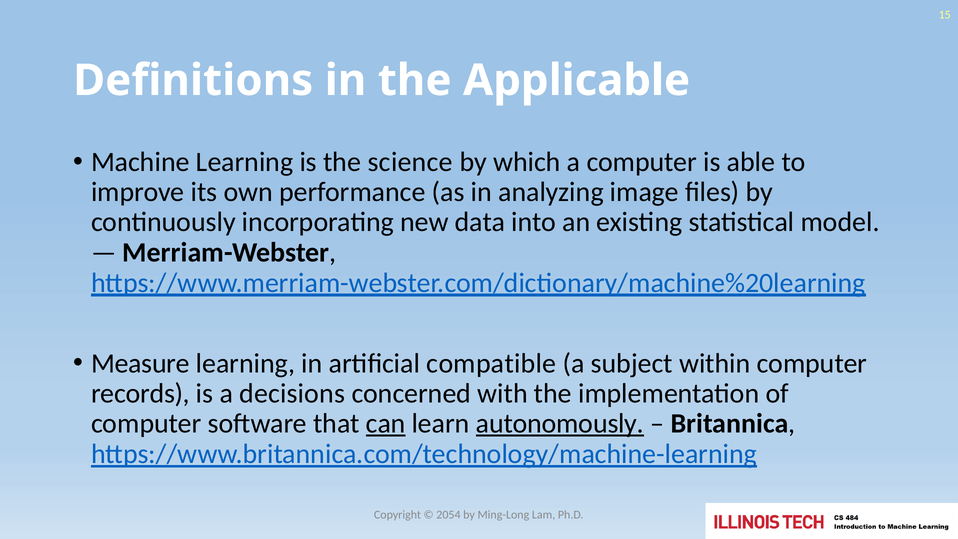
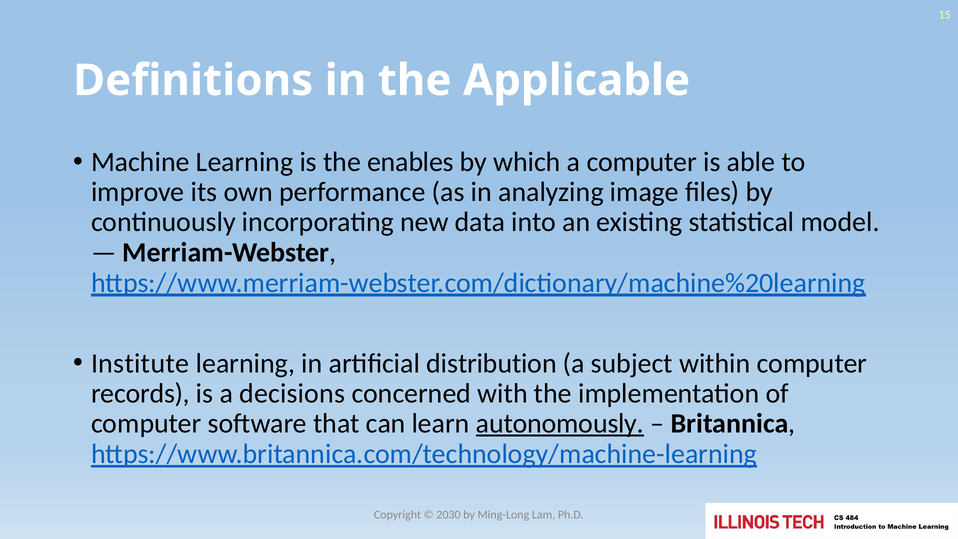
science: science -> enables (411, 162)
Measure: Measure -> Institute (140, 363)
compatible: compatible -> distribution (492, 363)
can underline: present -> none (386, 423)
2054: 2054 -> 2030 (448, 514)
